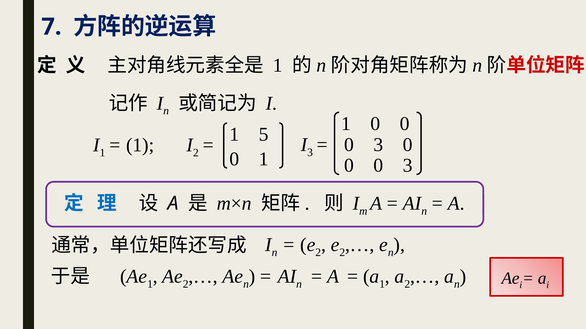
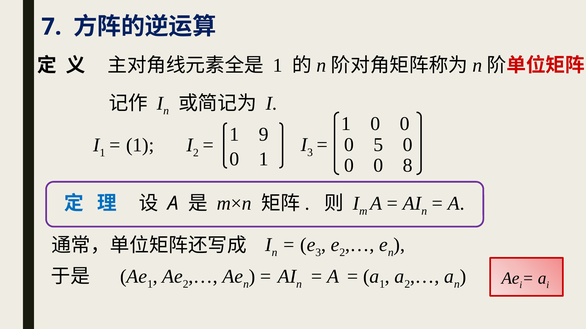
5: 5 -> 9 (264, 135)
3: 3 -> 5 (378, 145)
3: 3 -> 8 (408, 166)
2: 2 -> 3 (318, 253)
